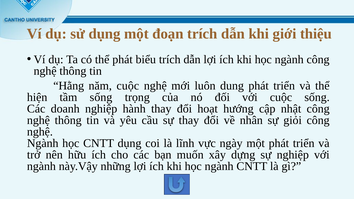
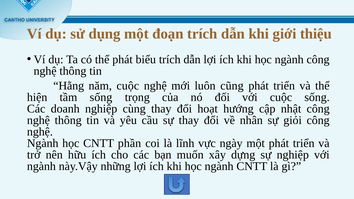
dung: dung -> cũng (232, 86)
hành: hành -> cùng (134, 109)
CNTT dụng: dụng -> phần (129, 143)
